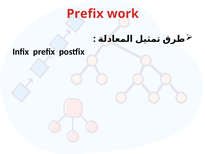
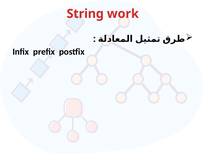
Prefix: Prefix -> String (85, 14)
